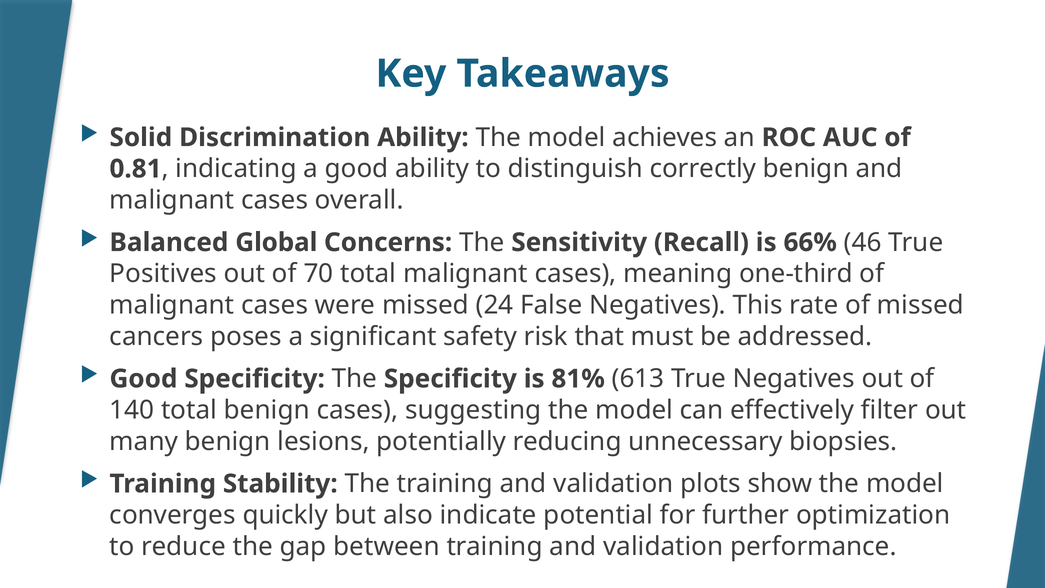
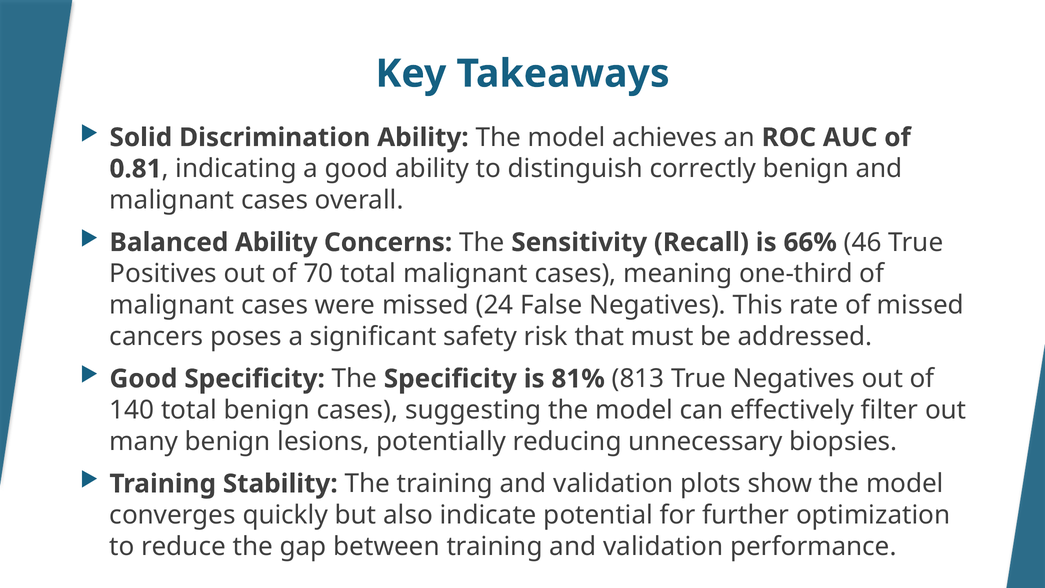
Balanced Global: Global -> Ability (276, 242)
613: 613 -> 813 (638, 379)
